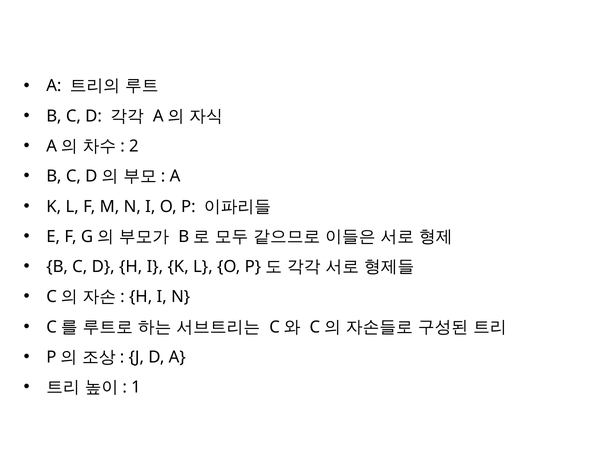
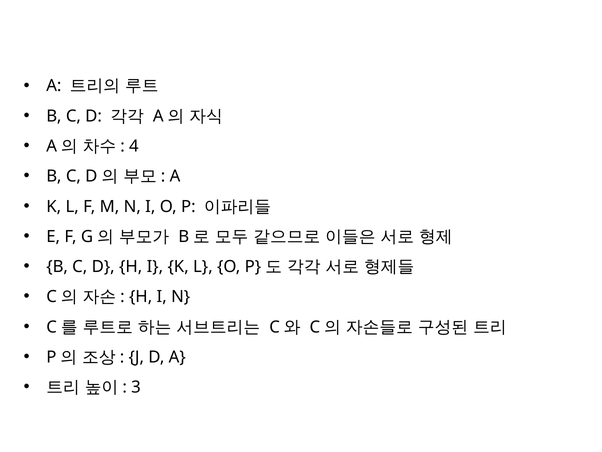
2: 2 -> 4 (134, 146)
1: 1 -> 3 (136, 387)
